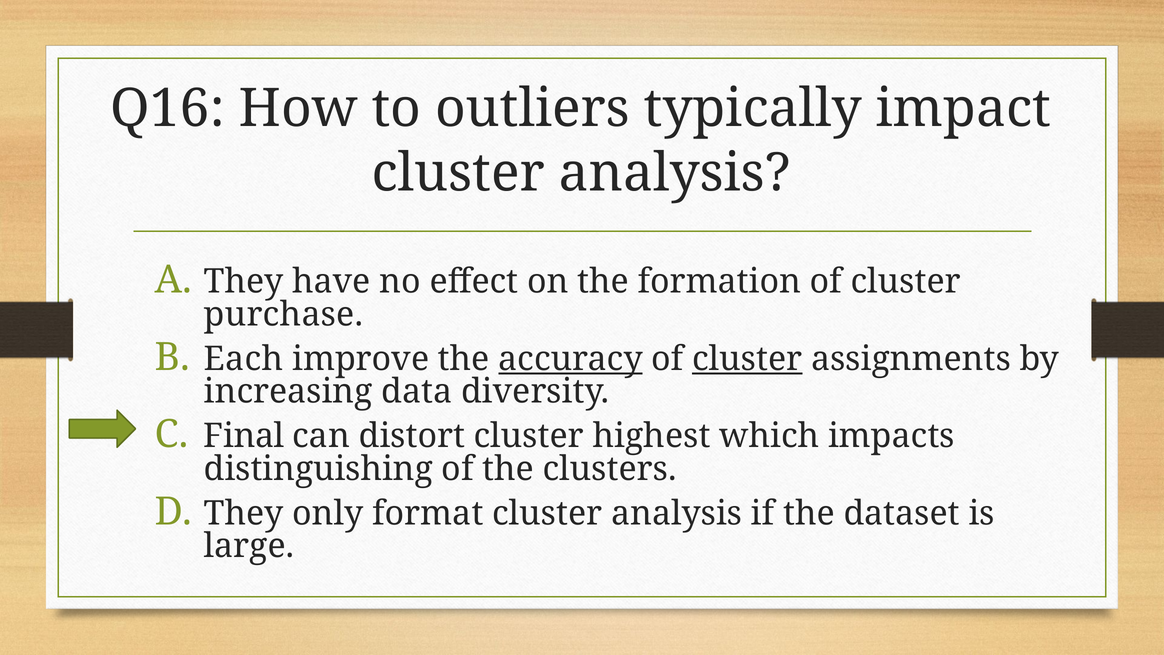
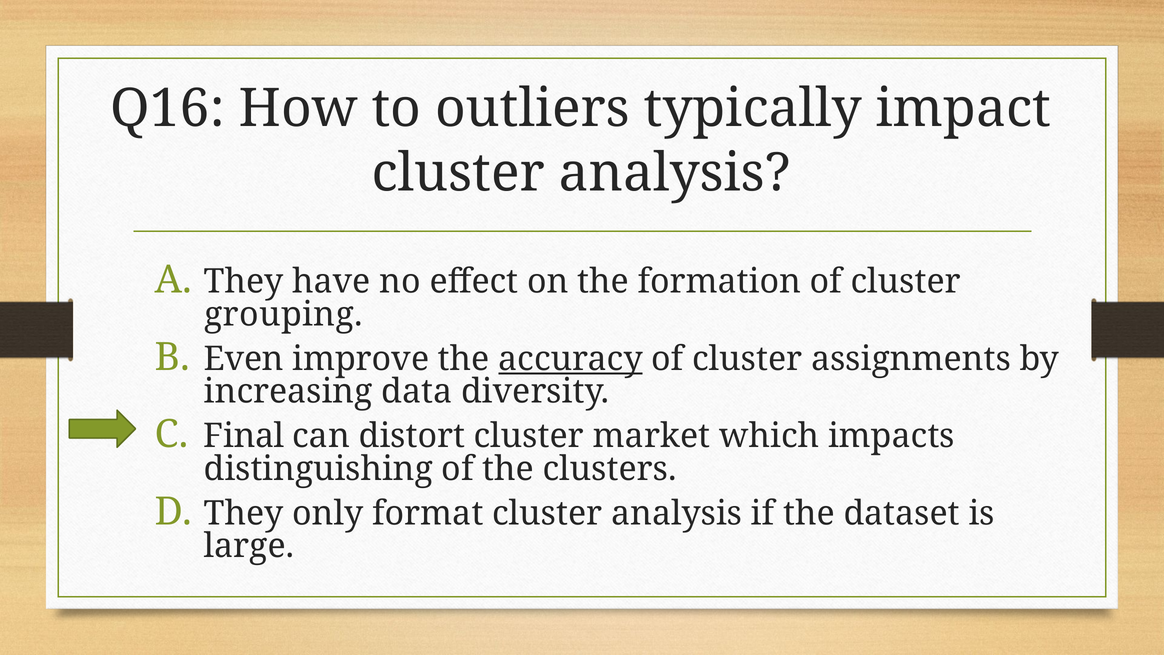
purchase: purchase -> grouping (283, 314)
Each: Each -> Even (244, 359)
cluster underline: present -> none (747, 359)
highest: highest -> market (652, 436)
